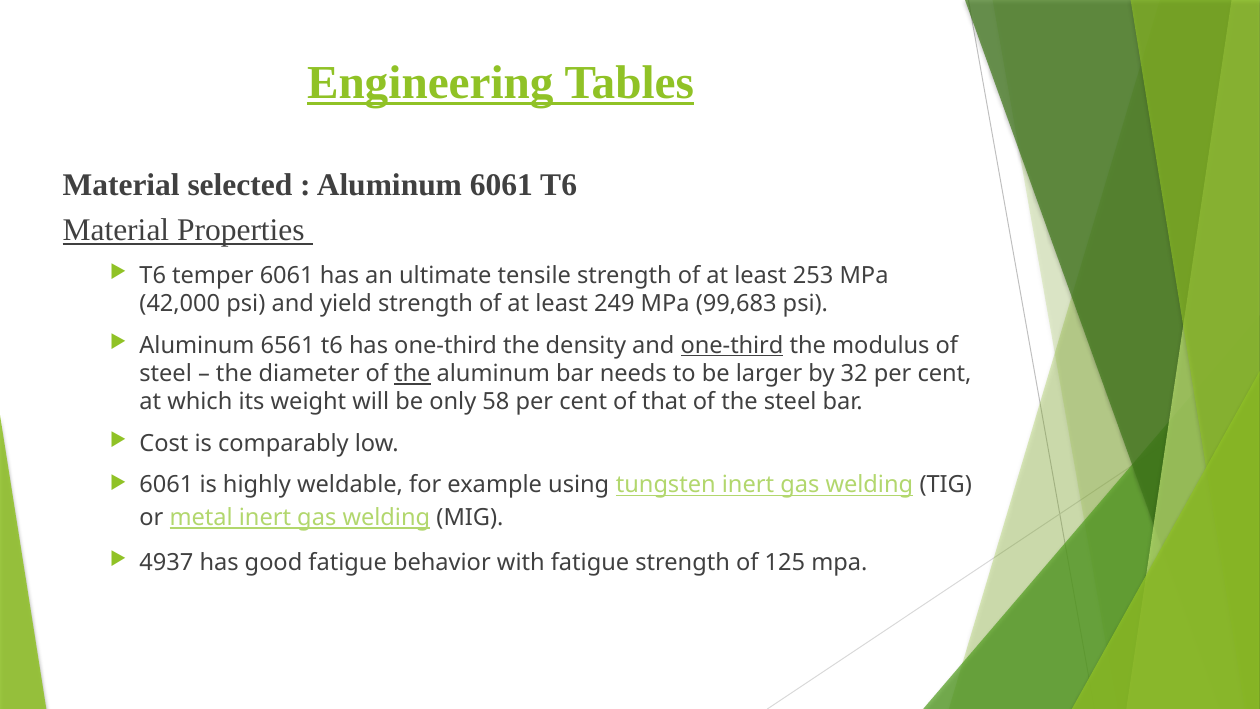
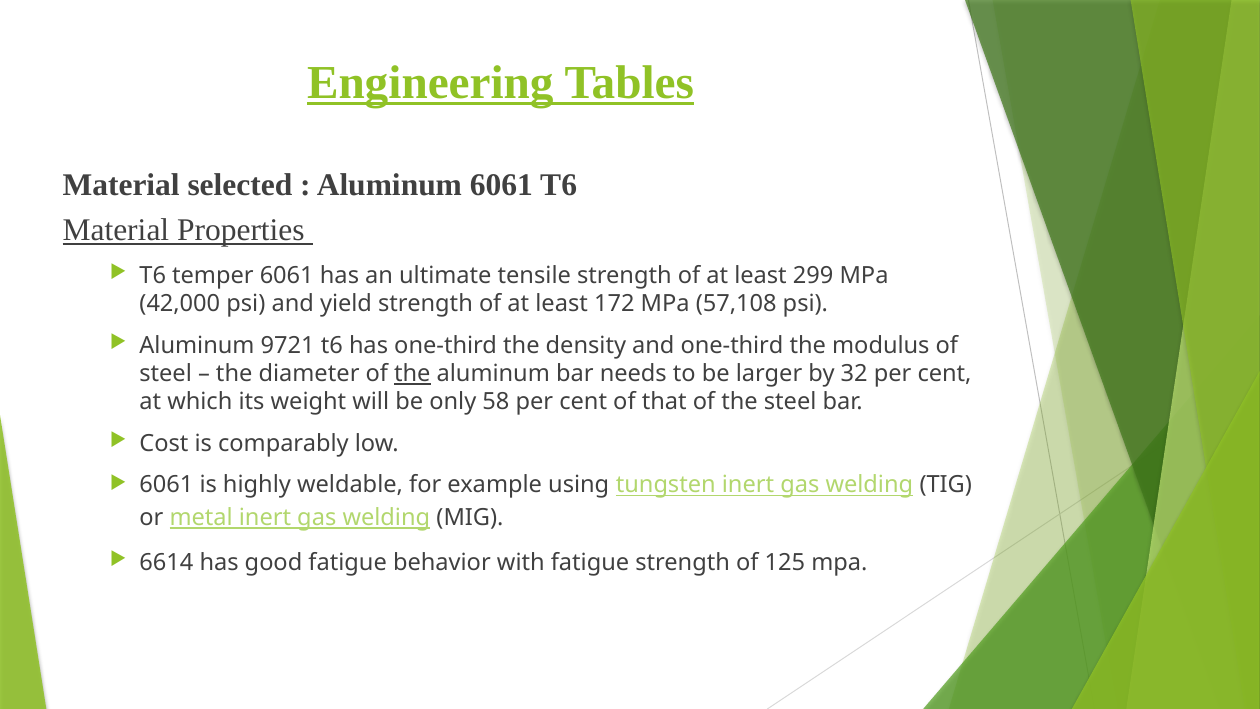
253: 253 -> 299 (813, 275)
249: 249 -> 172 (614, 304)
99,683: 99,683 -> 57,108 (736, 304)
6561: 6561 -> 9721 (288, 345)
one-third underline: present -> none (732, 345)
4937: 4937 -> 6614 (166, 562)
